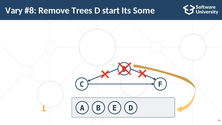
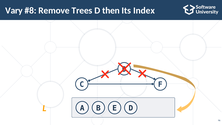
start: start -> then (111, 11)
Some: Some -> Index (144, 11)
